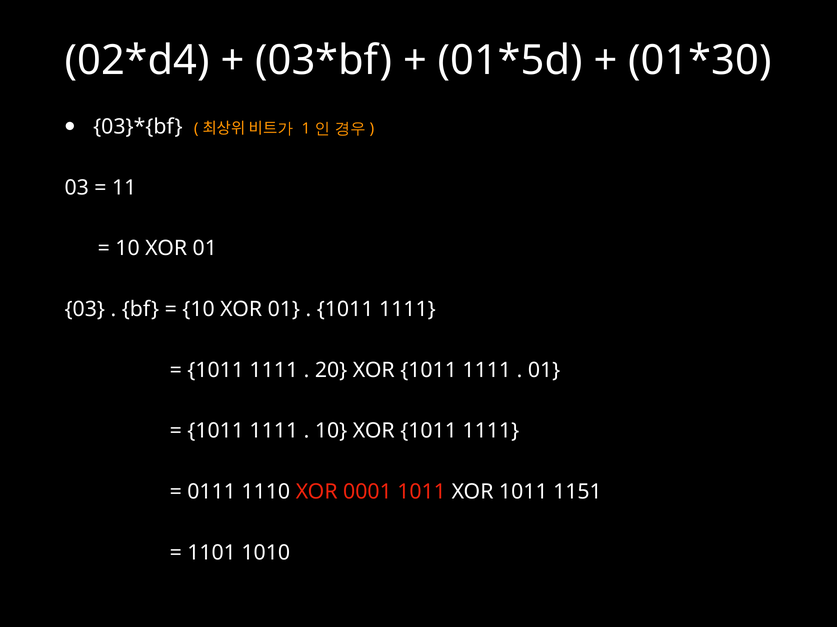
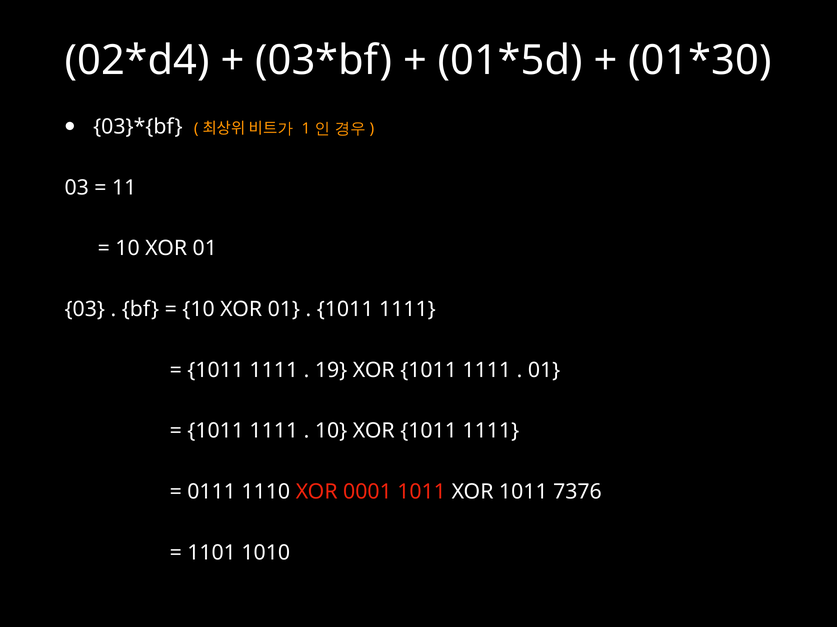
20: 20 -> 19 (331, 371)
1151: 1151 -> 7376 (577, 492)
